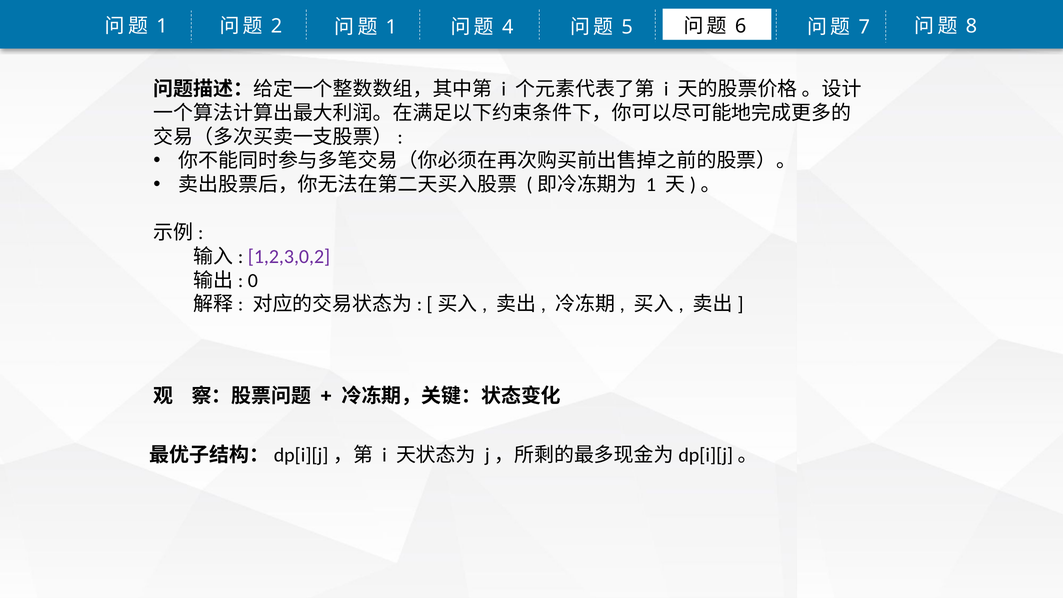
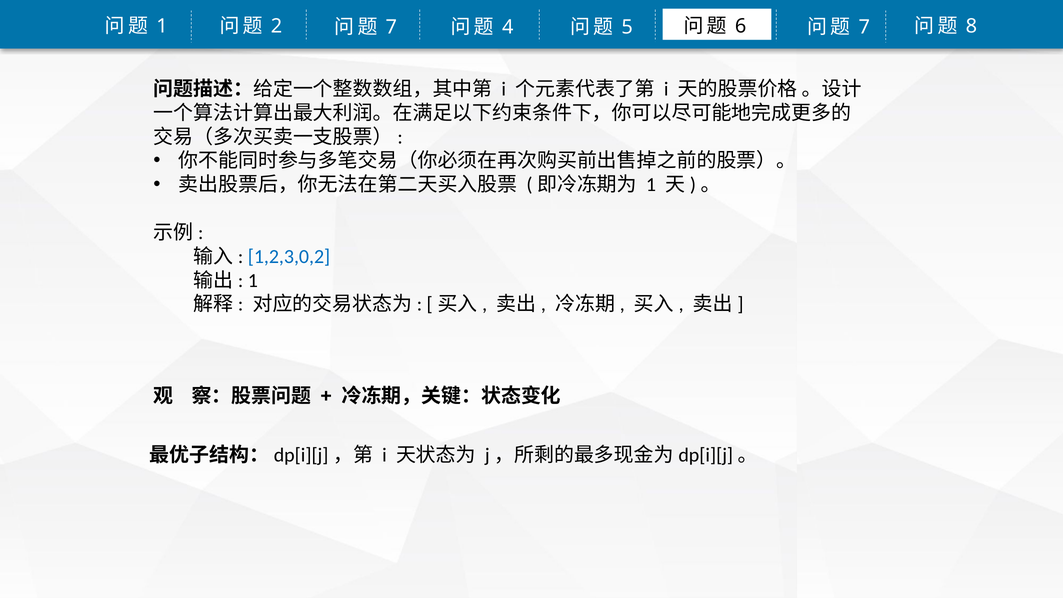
1: 1 -> 7 (391, 27)
1,2,3,0,2 colour: purple -> blue (289, 257)
0: 0 -> 1 (253, 280)
